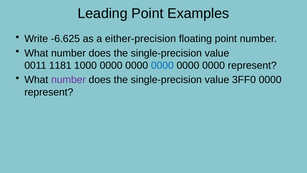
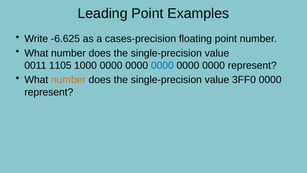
either-precision: either-precision -> cases-precision (141, 39)
1181: 1181 -> 1105 (60, 65)
number colour: purple -> orange (68, 80)
